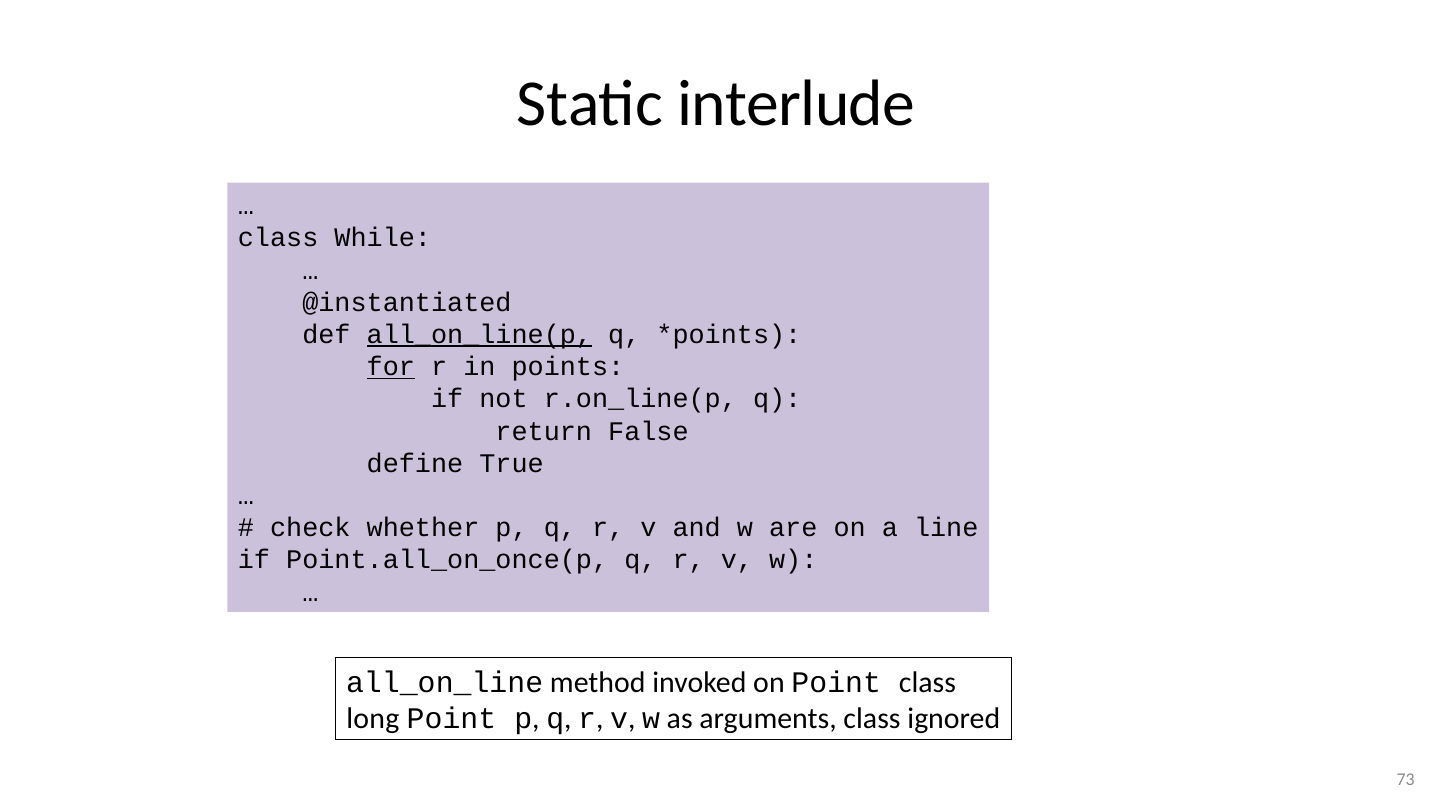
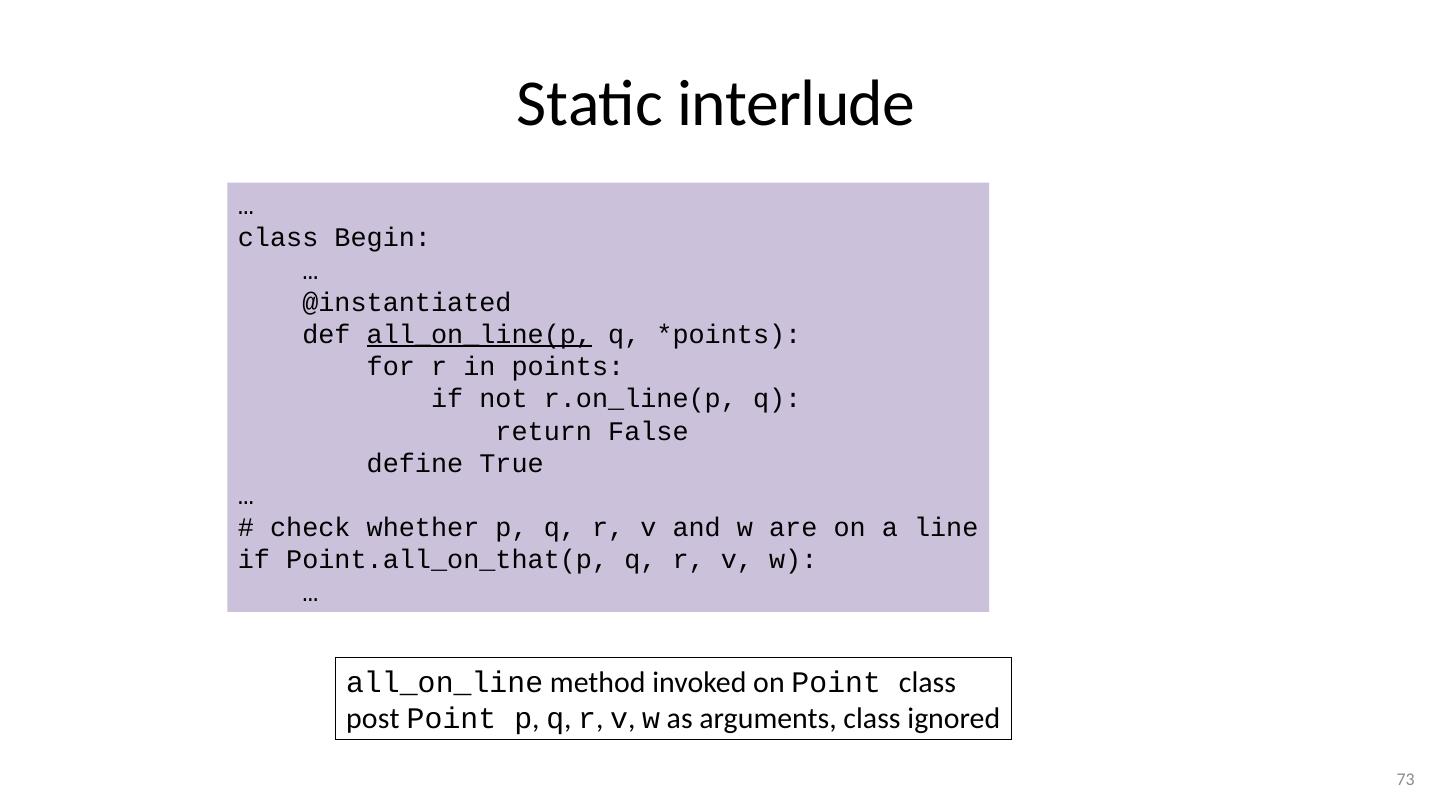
While: While -> Begin (383, 238)
for underline: present -> none (391, 367)
Point.all_on_once(p: Point.all_on_once(p -> Point.all_on_that(p (447, 560)
long: long -> post (373, 718)
